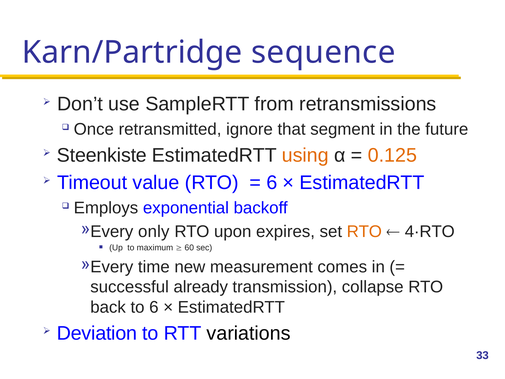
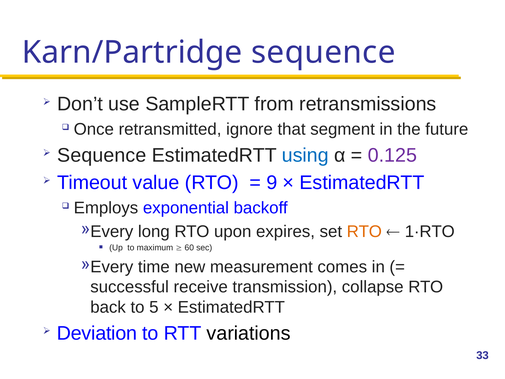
Steenkiste: Steenkiste -> Sequence (102, 155)
using colour: orange -> blue (305, 155)
0.125 colour: orange -> purple (392, 155)
6: 6 -> 9 (272, 183)
only: only -> long (154, 231)
4·RTO: 4·RTO -> 1·RTO (430, 231)
already: already -> receive (201, 287)
to 6: 6 -> 5 (154, 307)
